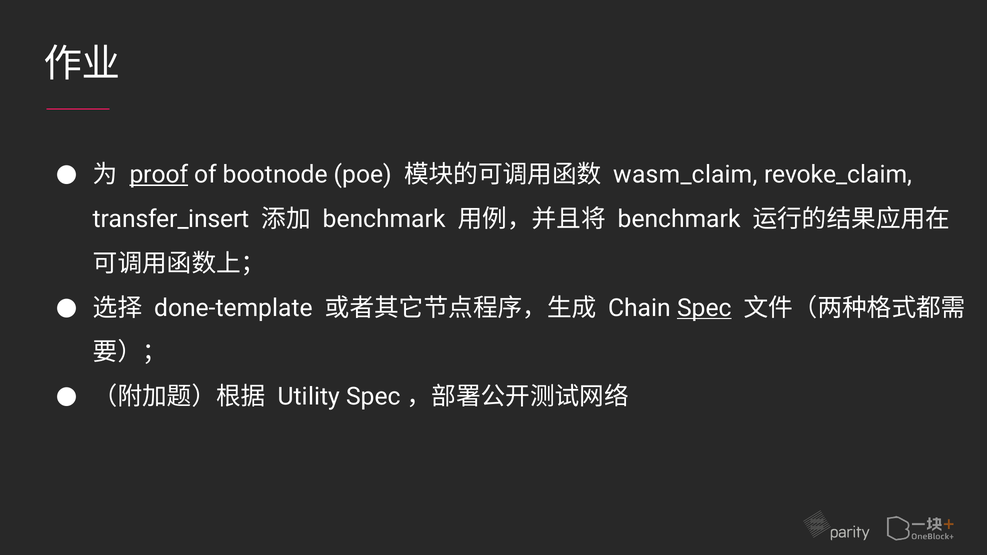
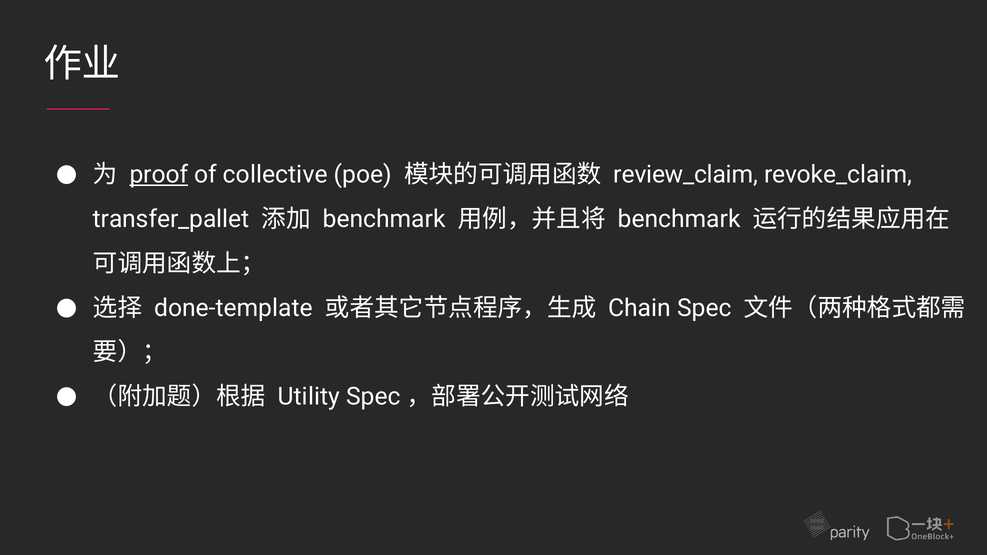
bootnode: bootnode -> collective (275, 175)
wasm_claim: wasm_claim -> review_claim (686, 175)
transfer_insert: transfer_insert -> transfer_pallet (171, 219)
Spec underline: present -> none (704, 308)
